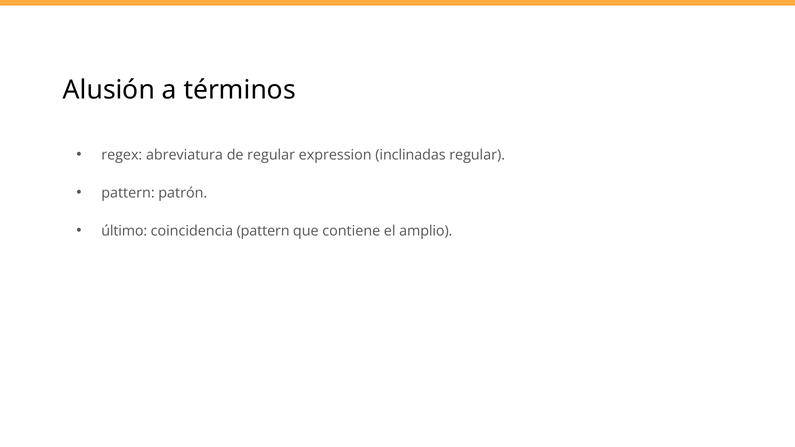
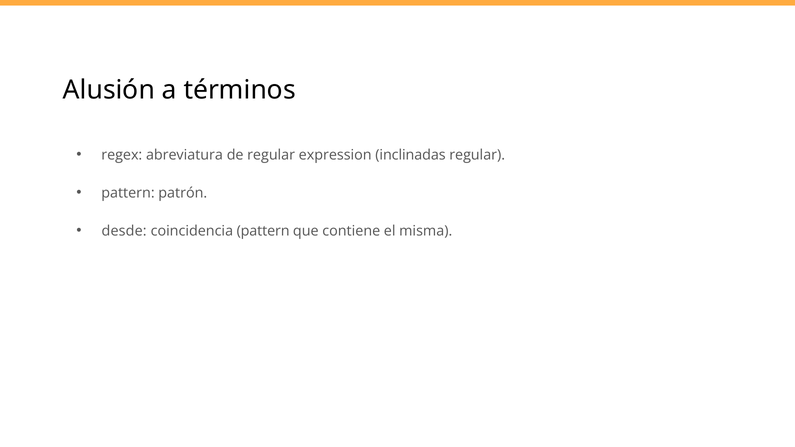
último: último -> desde (124, 231)
amplio: amplio -> misma (426, 231)
